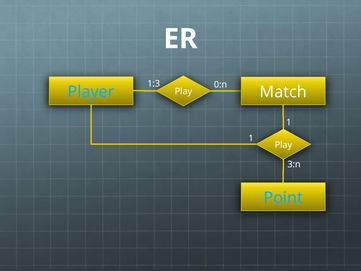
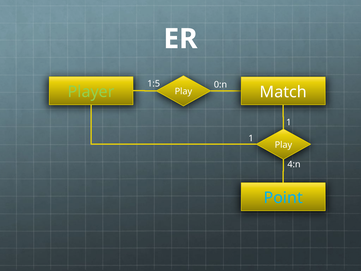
1:3: 1:3 -> 1:5 (154, 83)
Player colour: light blue -> light green (91, 92)
3:n: 3:n -> 4:n (294, 164)
